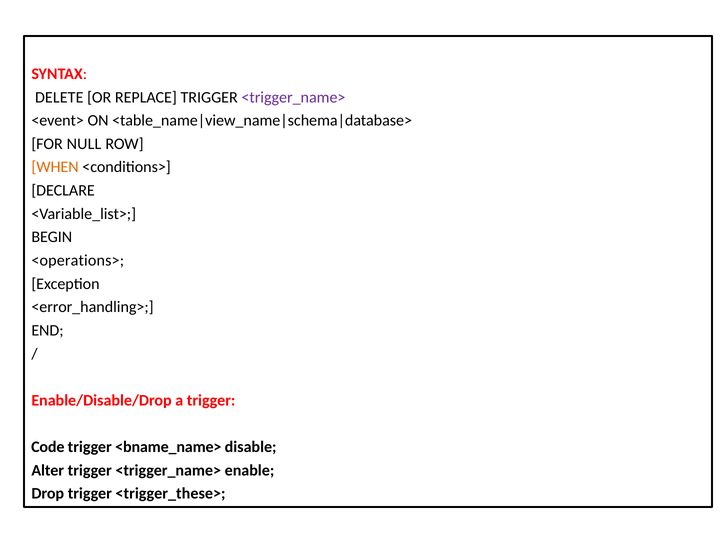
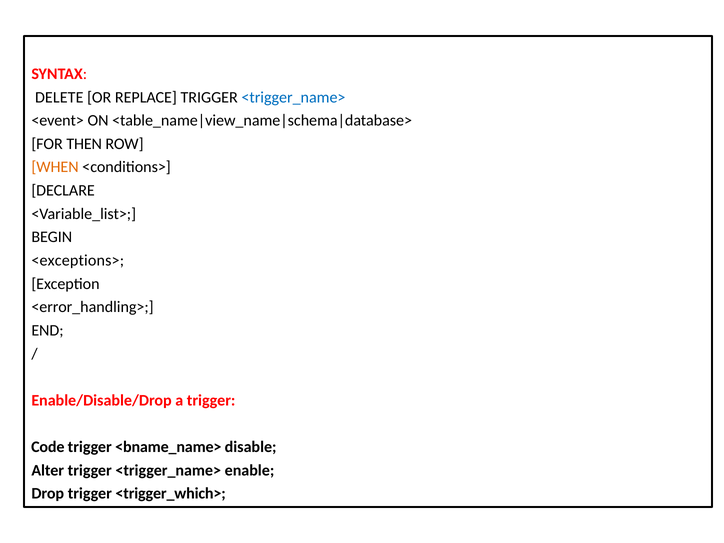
<trigger_name> colour: purple -> blue (293, 97)
NULL: NULL -> THEN (84, 144)
<operations>: <operations> -> <exceptions> (78, 260)
<trigger_these>: <trigger_these> -> <trigger_which> (171, 494)
